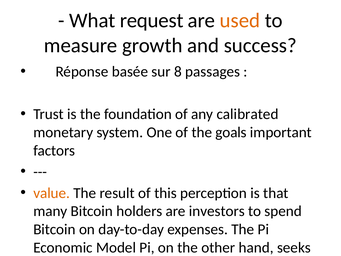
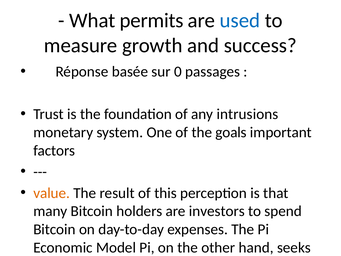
request: request -> permits (152, 21)
used colour: orange -> blue (240, 21)
8: 8 -> 0 (178, 72)
calibrated: calibrated -> intrusions (247, 114)
